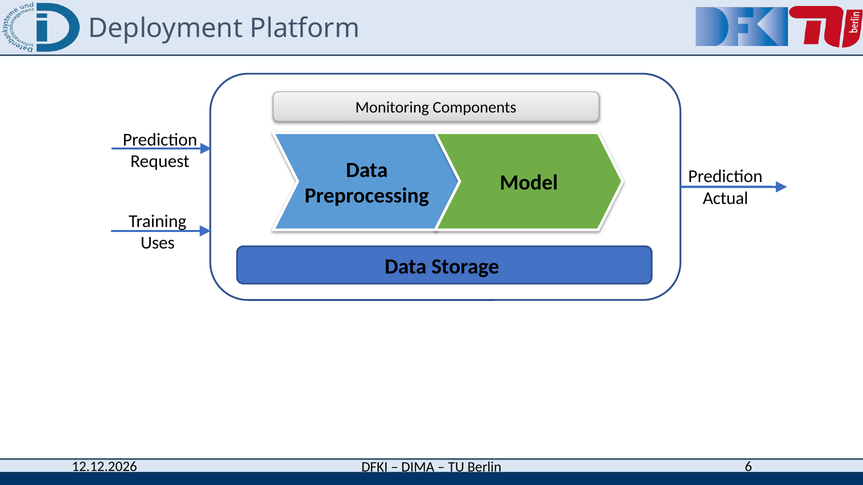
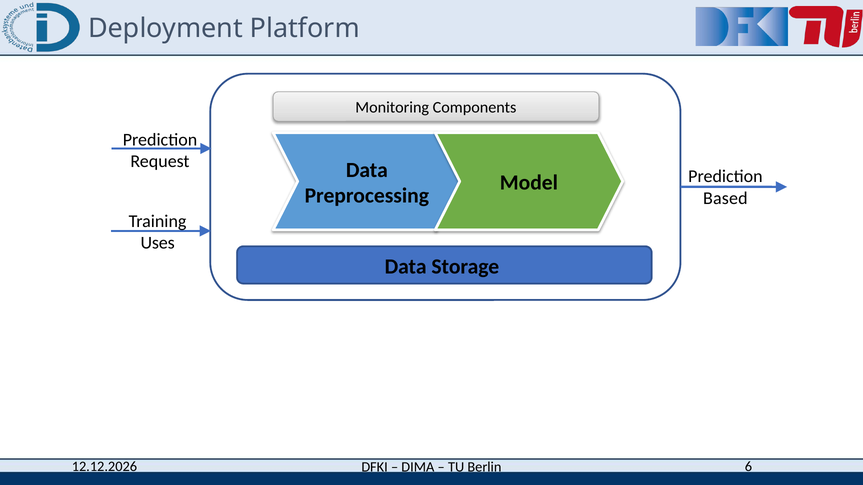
Actual: Actual -> Based (725, 198)
